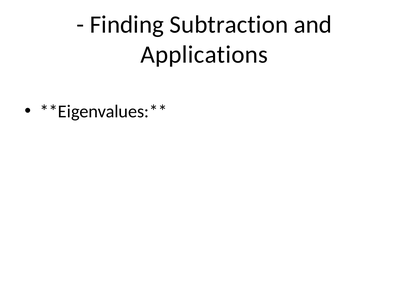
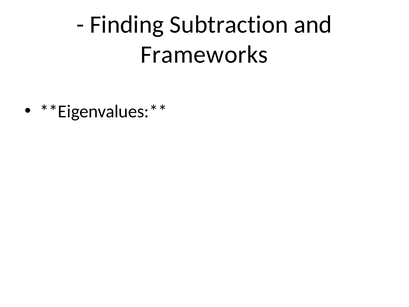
Applications: Applications -> Frameworks (204, 55)
